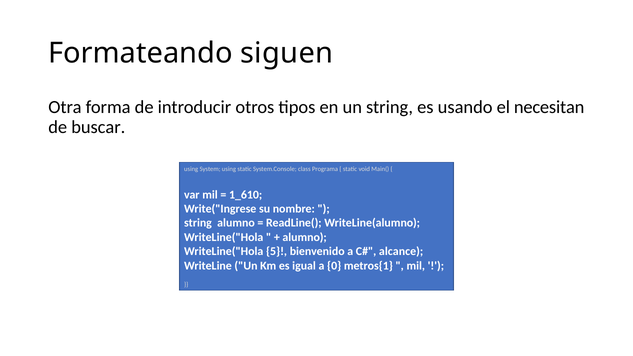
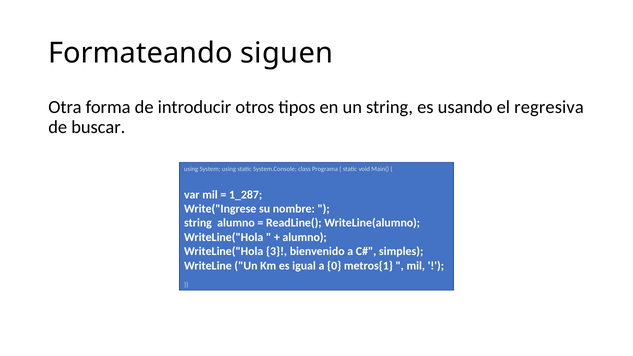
necesitan: necesitan -> regresiva (549, 107)
1_610: 1_610 -> 1_287 (246, 195)
5: 5 -> 3 (277, 252)
alcance: alcance -> simples (401, 252)
